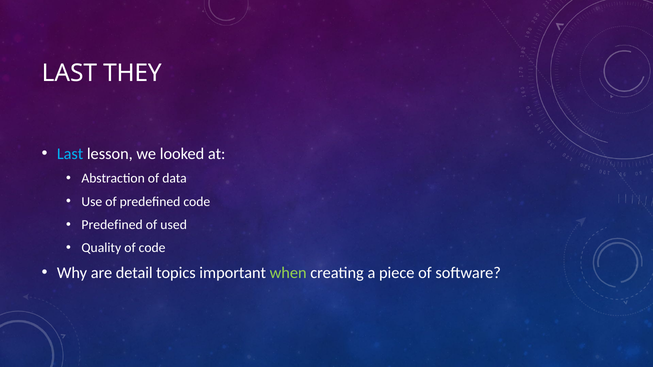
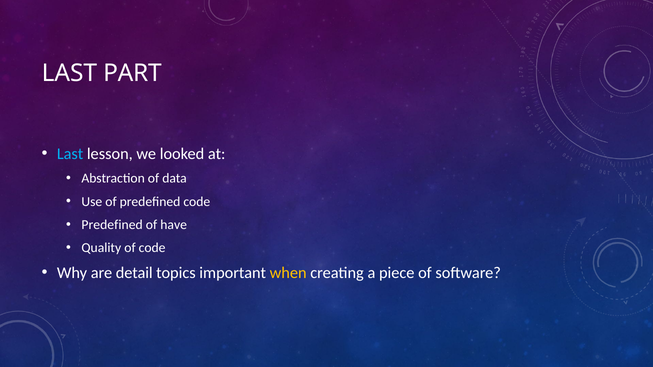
THEY: THEY -> PART (132, 73)
used: used -> have (174, 225)
when colour: light green -> yellow (288, 273)
